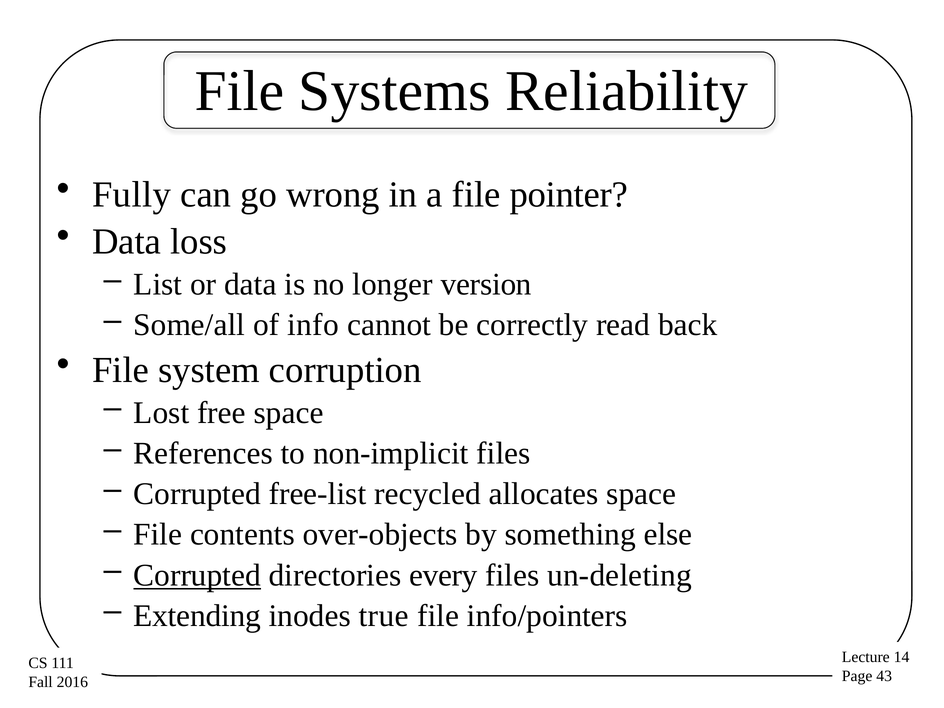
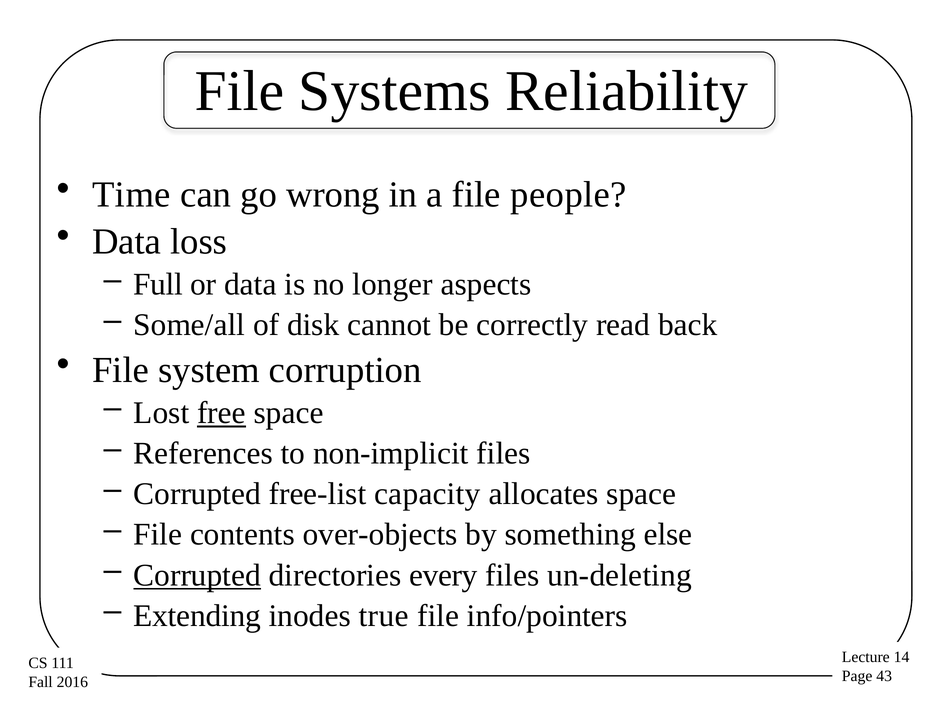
Fully: Fully -> Time (131, 195)
pointer: pointer -> people (569, 195)
List: List -> Full (158, 284)
version: version -> aspects (486, 284)
info: info -> disk (313, 325)
free underline: none -> present (221, 413)
recycled: recycled -> capacity (427, 494)
